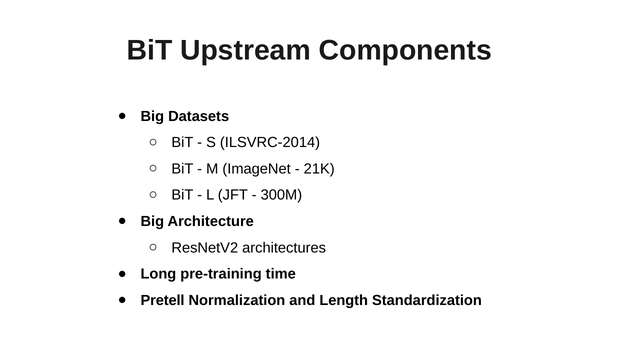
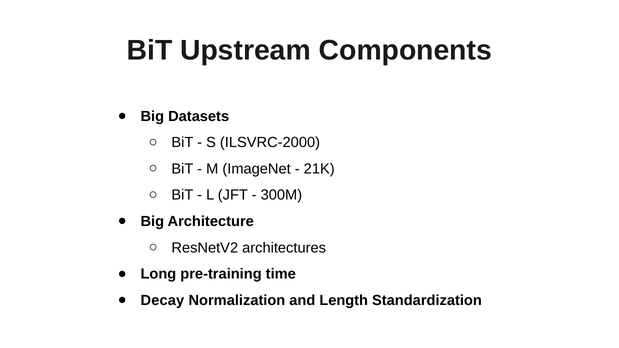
ILSVRC-2014: ILSVRC-2014 -> ILSVRC-2000 (270, 143)
Pretell: Pretell -> Decay (162, 300)
